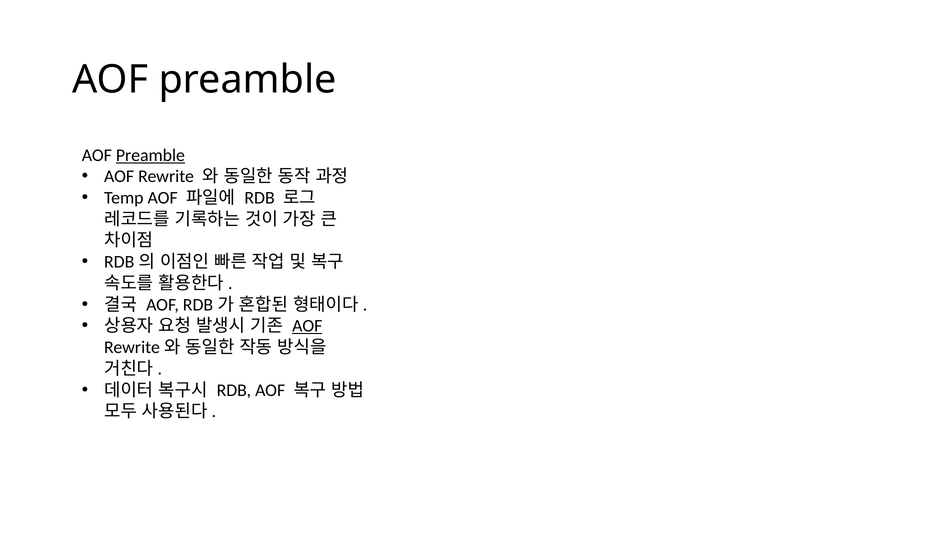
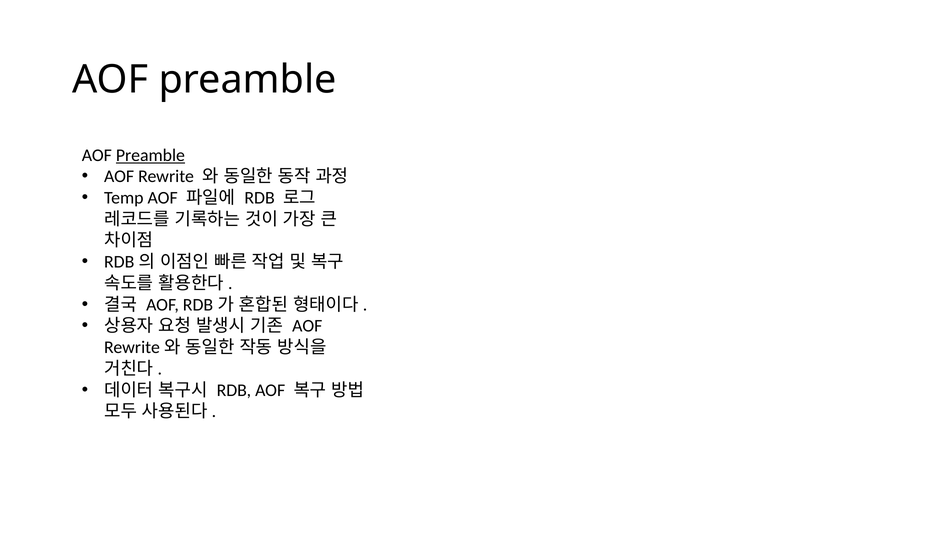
AOF underline: present -> none (307, 326)
